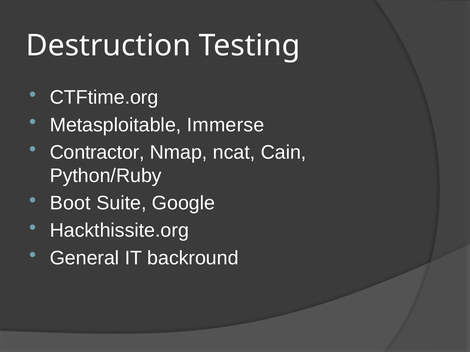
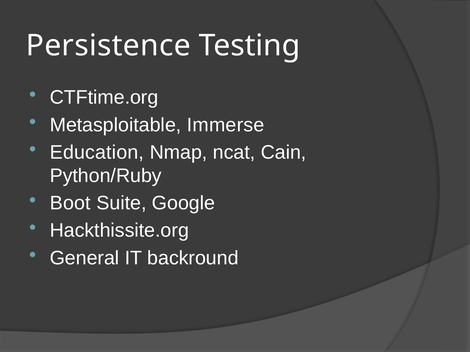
Destruction: Destruction -> Persistence (108, 46)
Contractor: Contractor -> Education (97, 153)
